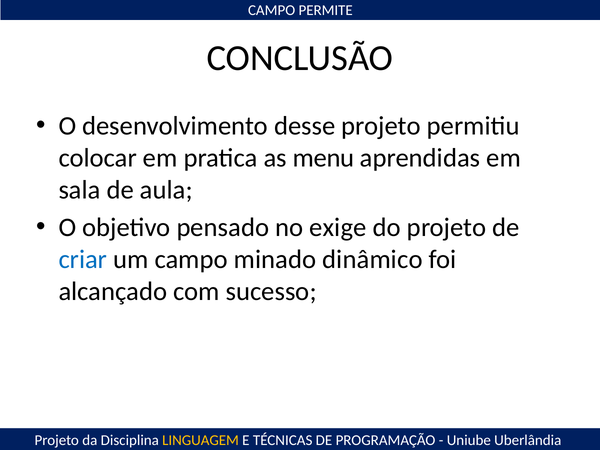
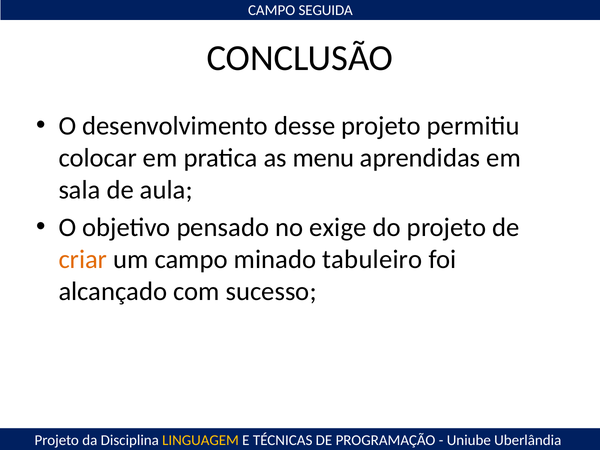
PERMITE: PERMITE -> SEGUIDA (326, 10)
criar colour: blue -> orange (83, 259)
dinâmico: dinâmico -> tabuleiro (372, 259)
